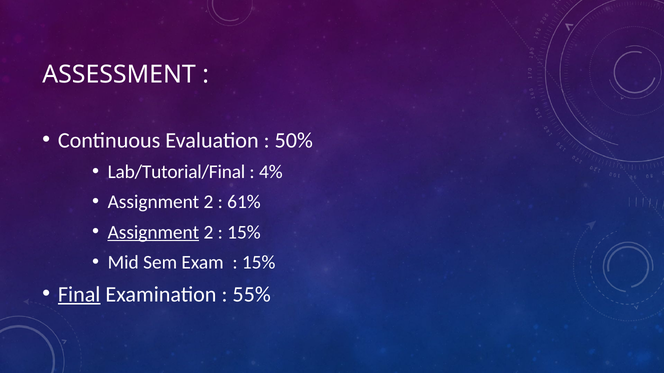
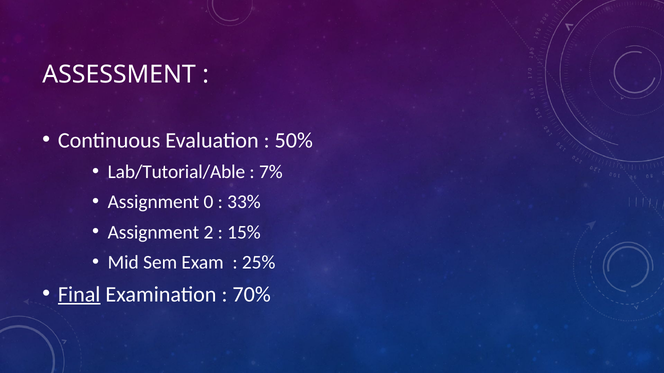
Lab/Tutorial/Final: Lab/Tutorial/Final -> Lab/Tutorial/Able (176, 172)
4%: 4% -> 7% (271, 172)
2: 2 -> 0 (208, 202)
61%: 61% -> 33% (244, 202)
Assignment underline: present -> none (153, 232)
15%: 15% -> 25% (259, 263)
55%: 55% -> 70% (252, 295)
